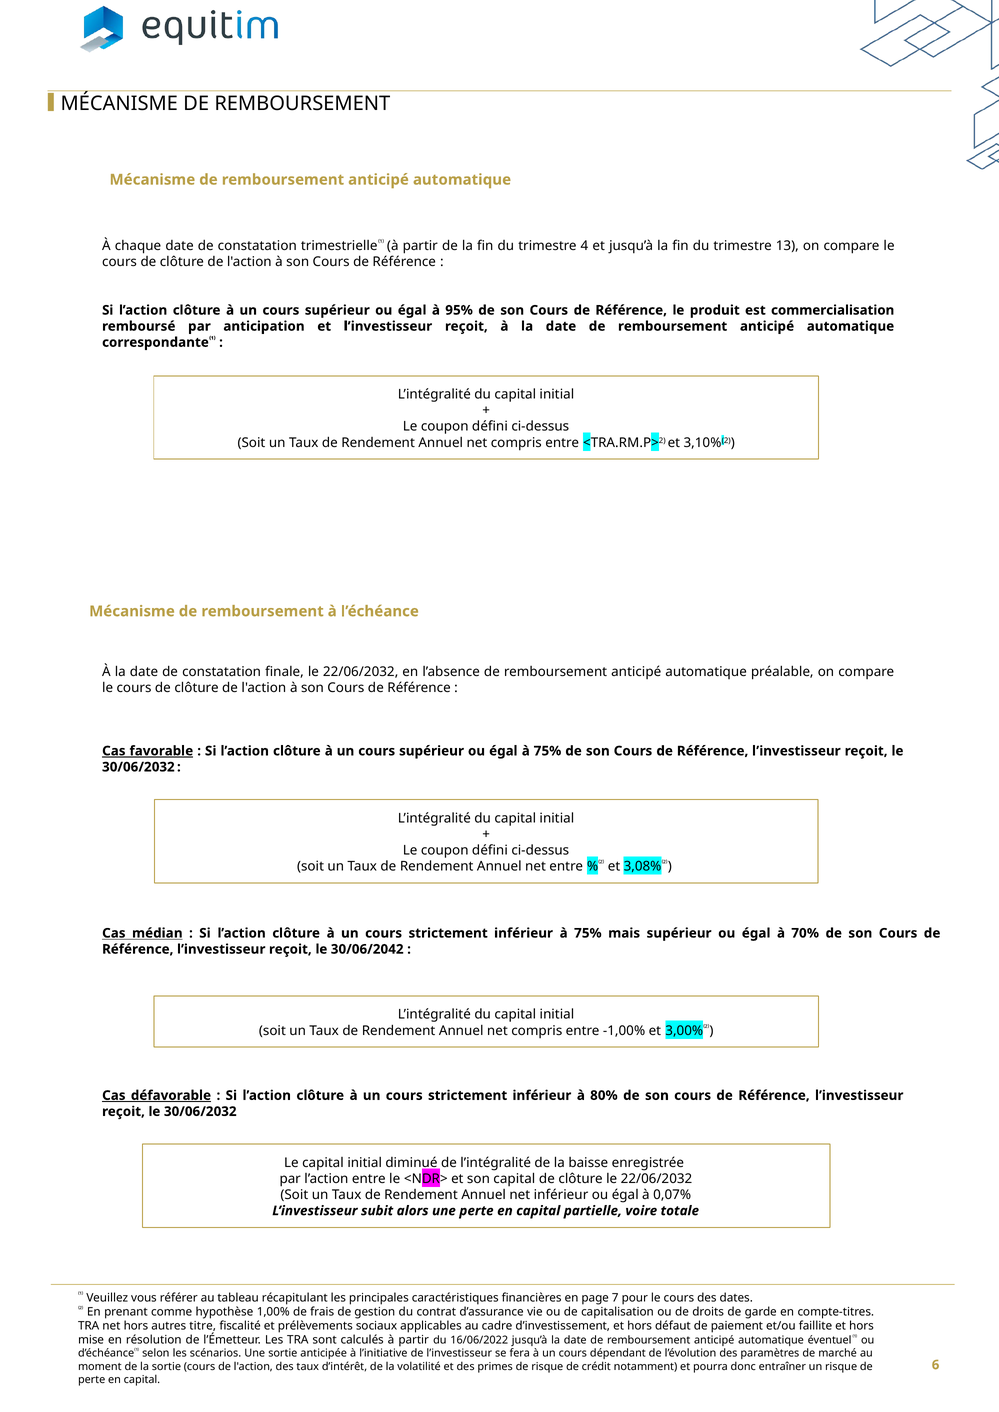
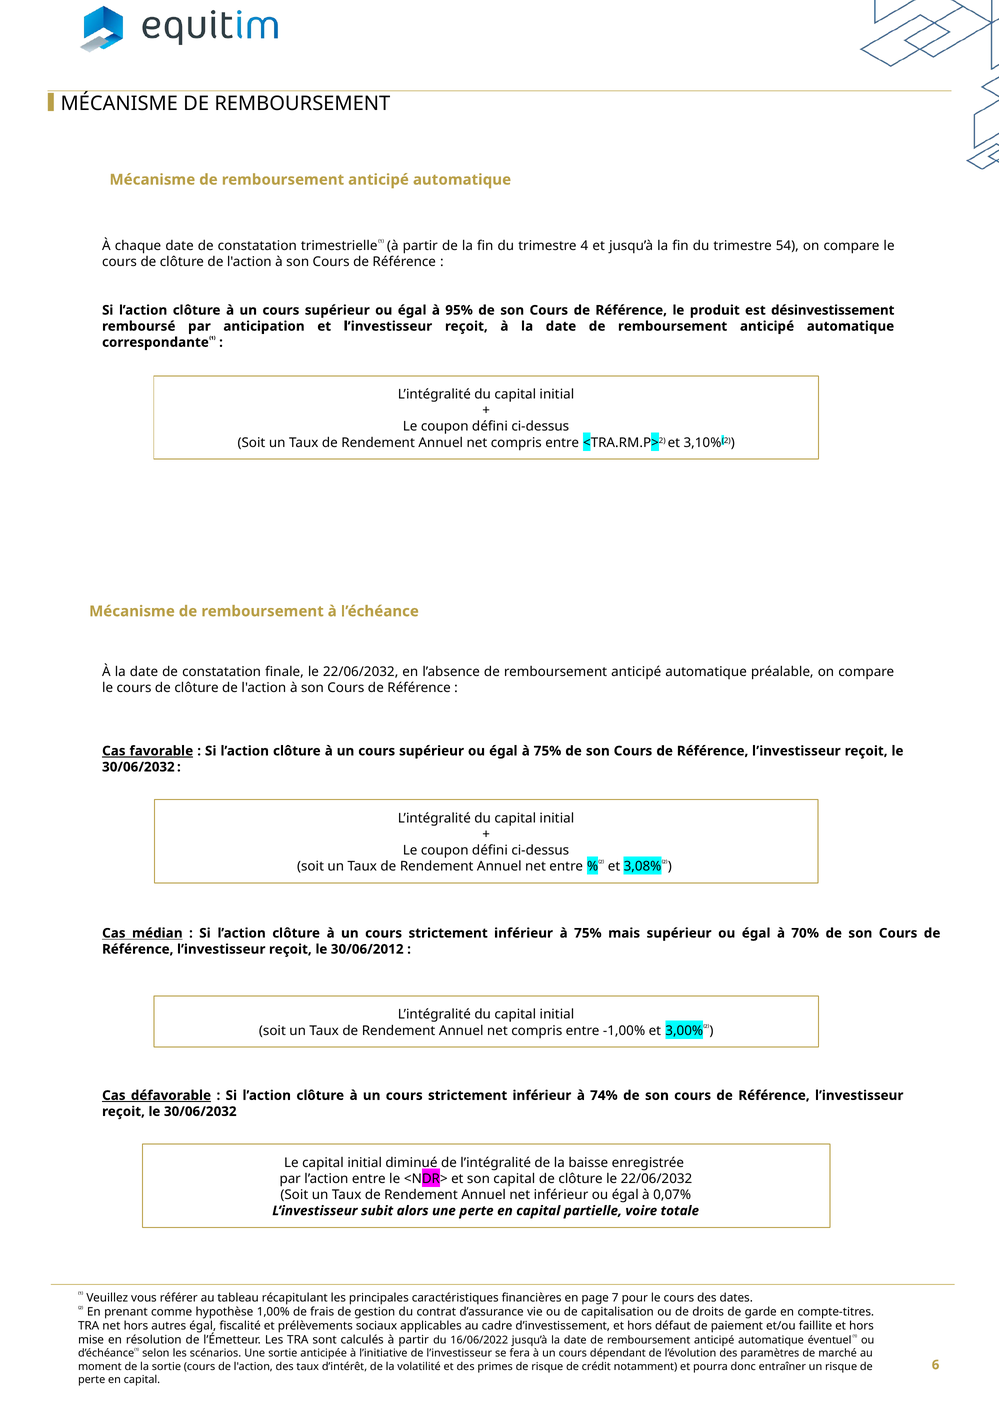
13: 13 -> 54 (787, 246)
commercialisation: commercialisation -> désinvestissement (833, 310)
30/06/2042: 30/06/2042 -> 30/06/2012 (367, 950)
80%: 80% -> 74% (604, 1096)
autres titre: titre -> égal (203, 1327)
